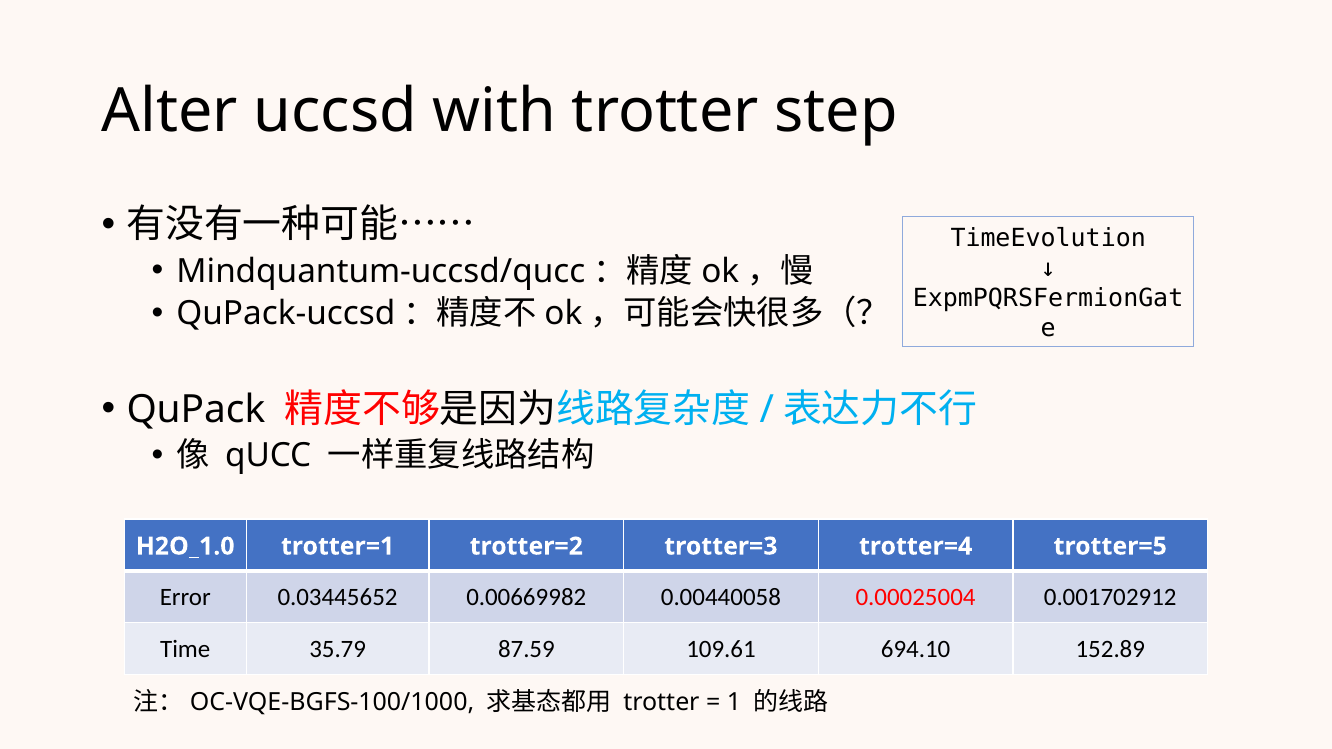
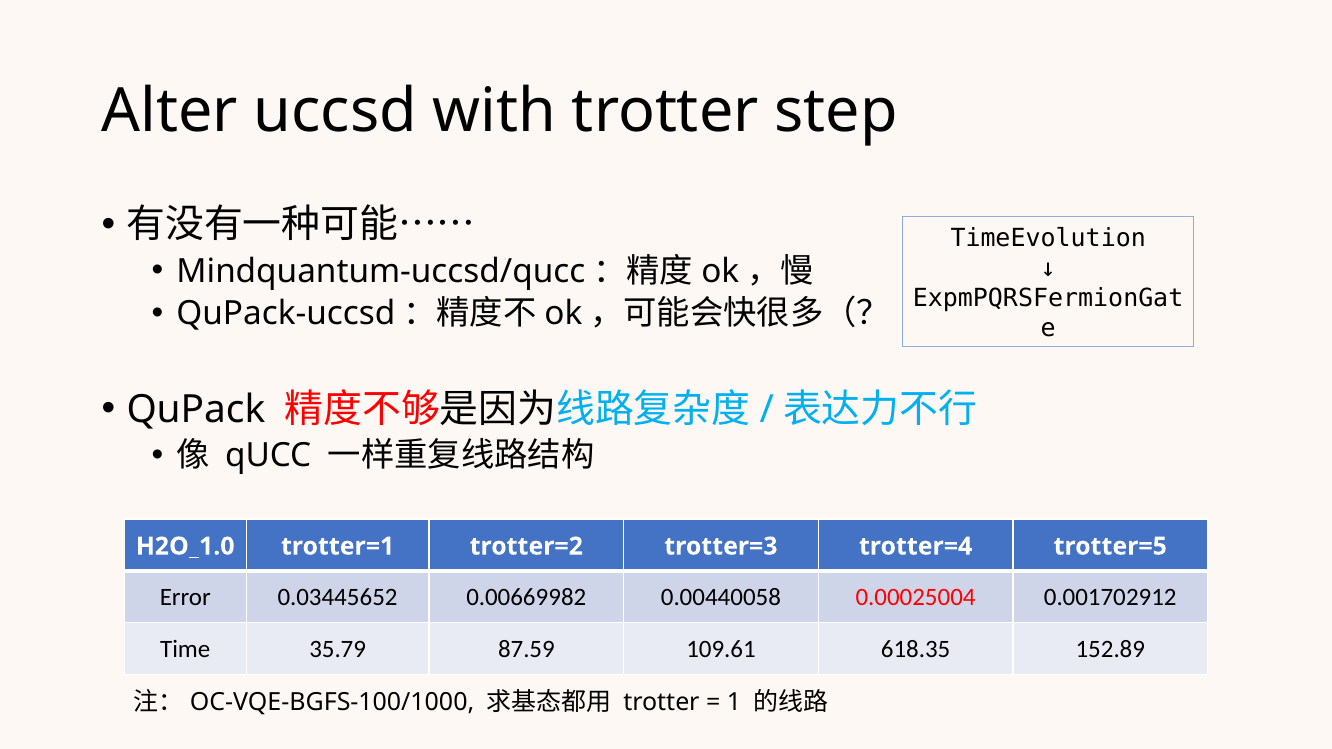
694.10: 694.10 -> 618.35 (916, 649)
